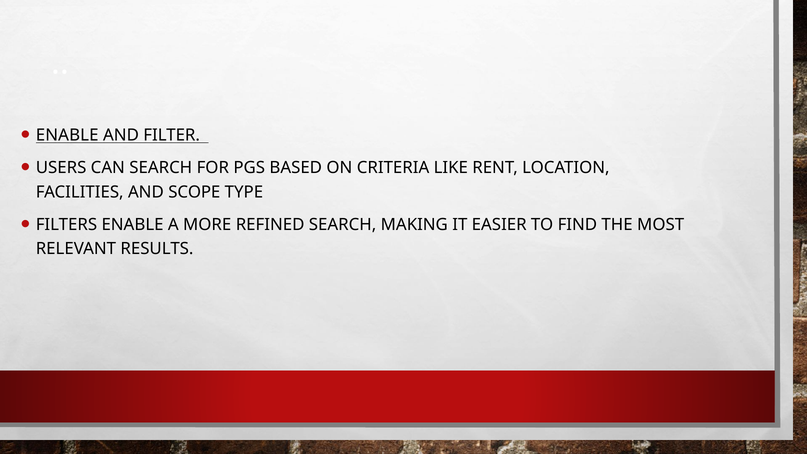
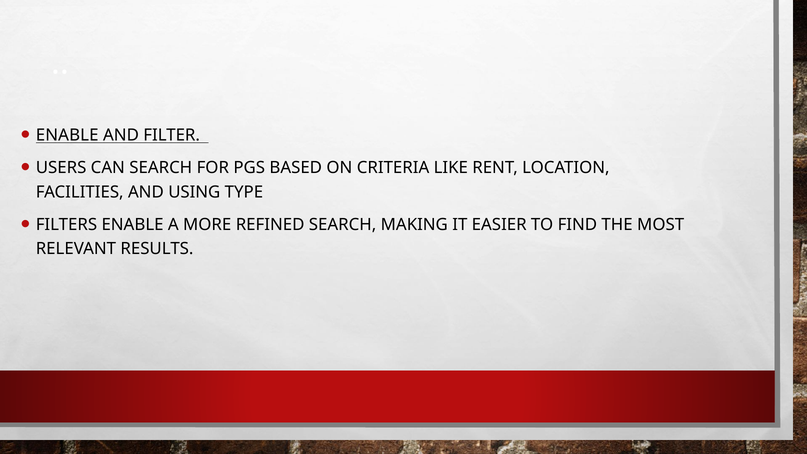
SCOPE: SCOPE -> USING (194, 192)
